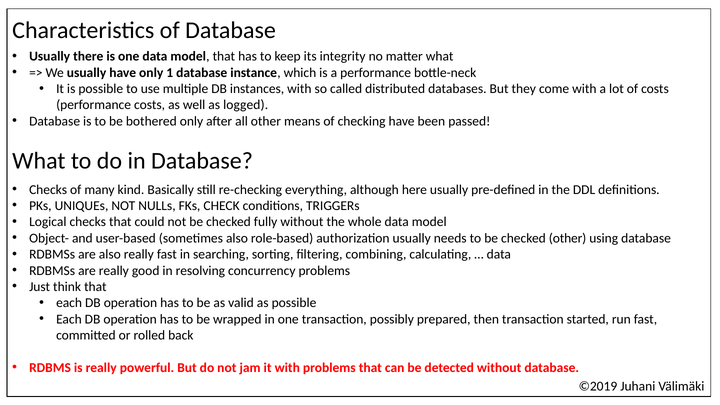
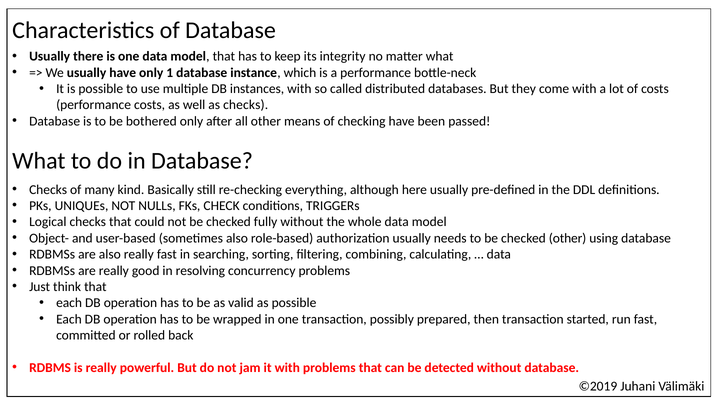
as logged: logged -> checks (246, 105)
